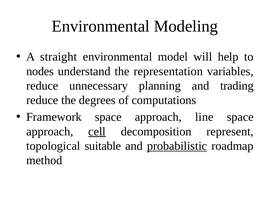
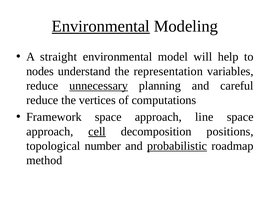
Environmental underline: none -> present (101, 26)
unnecessary underline: none -> present (99, 85)
trading: trading -> careful (237, 85)
degrees: degrees -> vertices (97, 100)
represent: represent -> positions (230, 131)
suitable: suitable -> number (103, 146)
